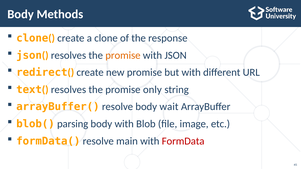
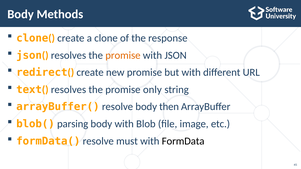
wait: wait -> then (169, 107)
main: main -> must (127, 141)
FormData colour: red -> black (183, 141)
